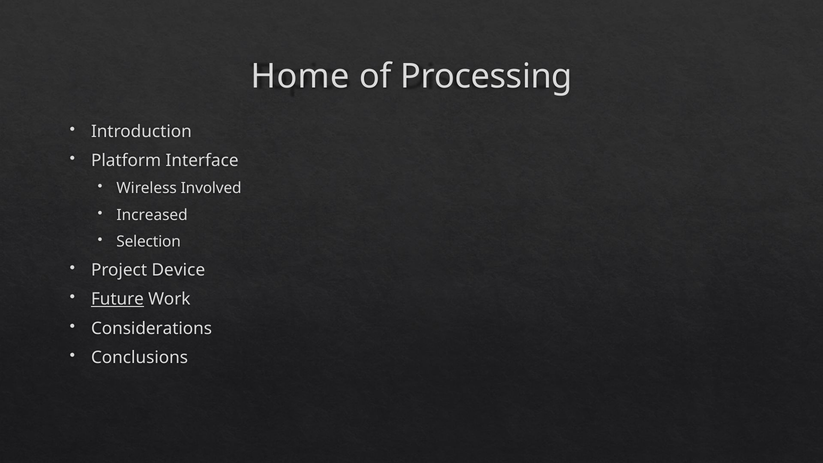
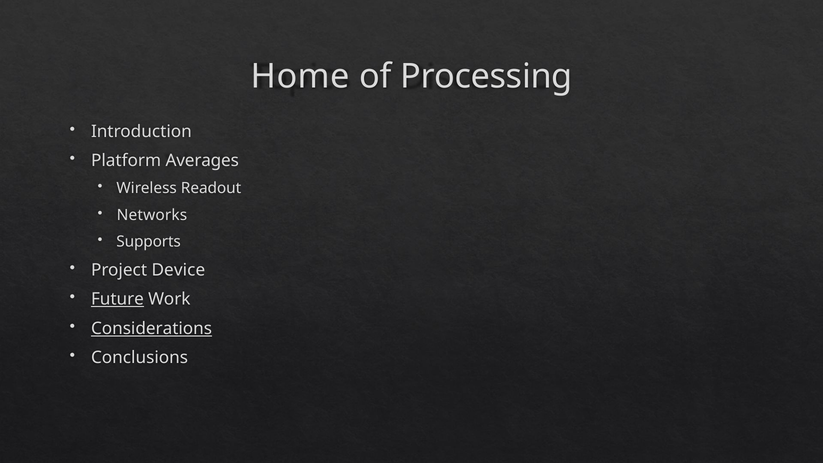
Interface: Interface -> Averages (202, 161)
Involved: Involved -> Readout (211, 188)
Increased: Increased -> Networks (152, 215)
Selection: Selection -> Supports (149, 242)
Considerations underline: none -> present (152, 328)
